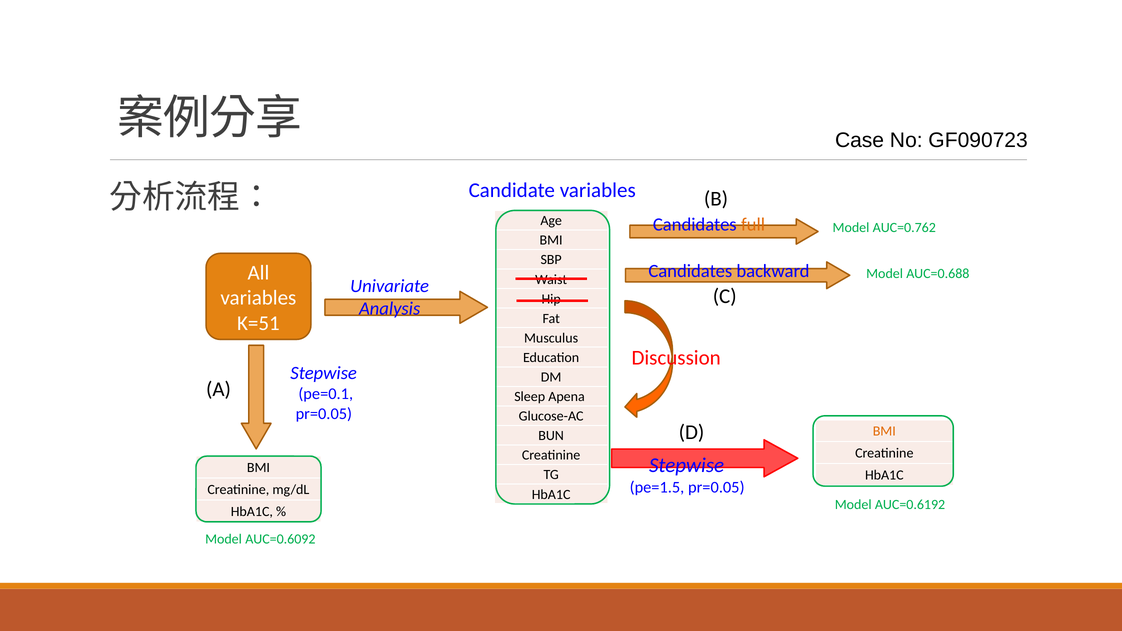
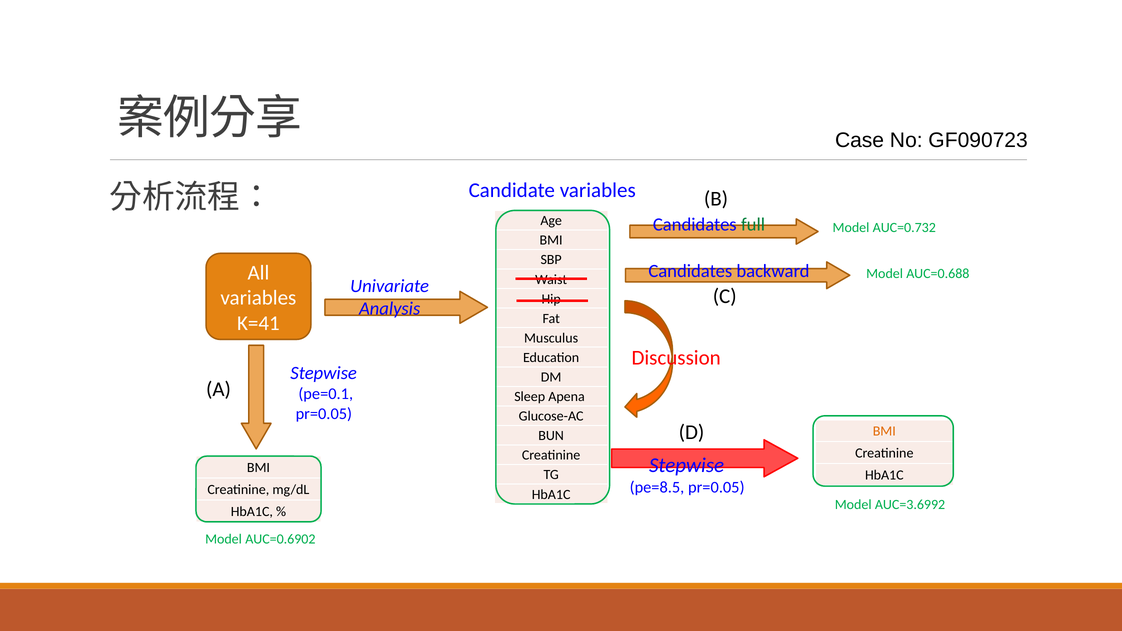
full colour: orange -> green (753, 225)
AUC=0.762: AUC=0.762 -> AUC=0.732 (904, 228)
K=51: K=51 -> K=41 (258, 323)
pe=1.5: pe=1.5 -> pe=8.5 (657, 488)
AUC=0.6192: AUC=0.6192 -> AUC=3.6992 (910, 505)
AUC=0.6092: AUC=0.6092 -> AUC=0.6902 (280, 539)
